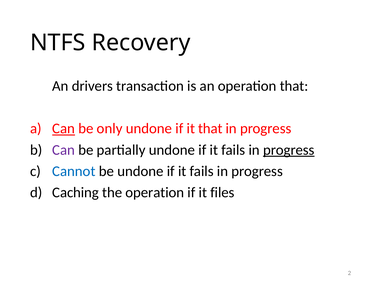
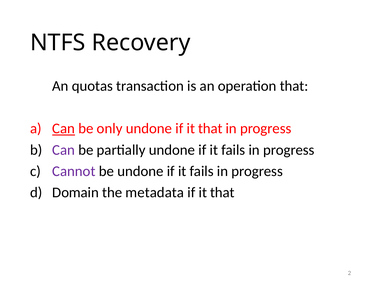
drivers: drivers -> quotas (92, 86)
progress underline: present -> none (289, 150)
Cannot colour: blue -> purple (74, 171)
Caching: Caching -> Domain (76, 192)
the operation: operation -> metadata (155, 192)
files: files -> that (222, 192)
